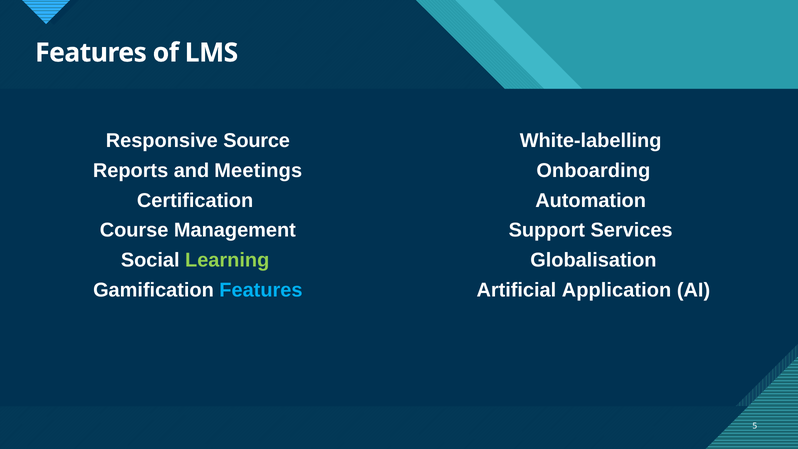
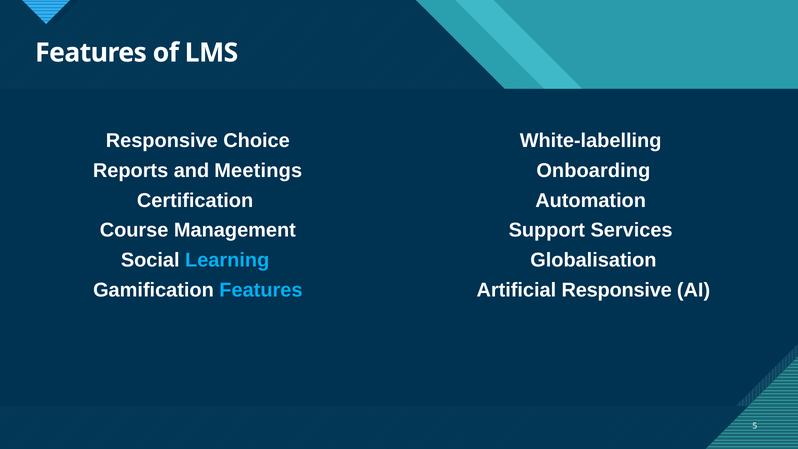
Source: Source -> Choice (257, 141)
Learning colour: light green -> light blue (227, 260)
Artificial Application: Application -> Responsive (617, 290)
